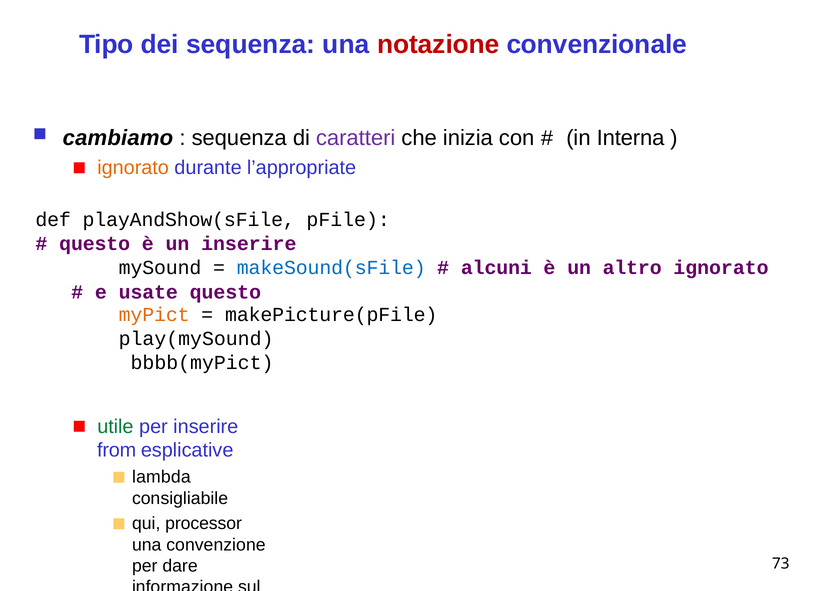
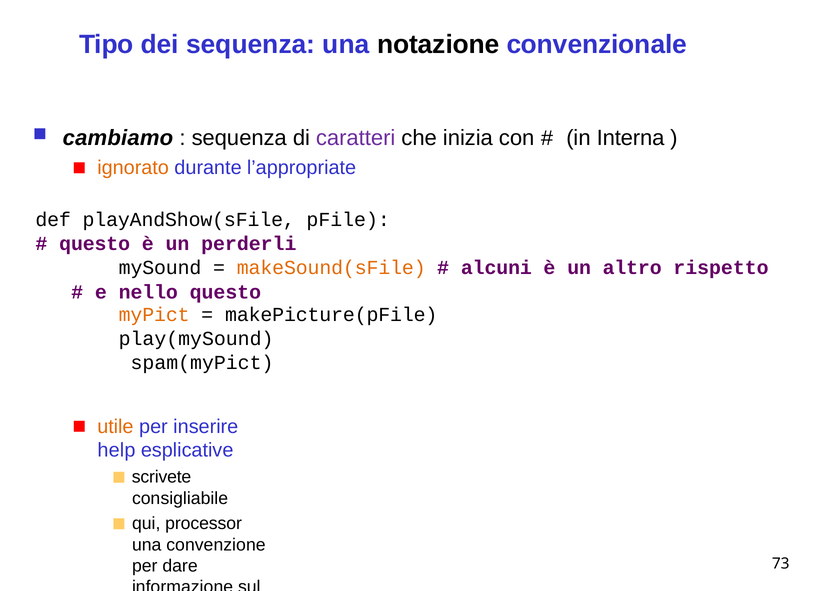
notazione colour: red -> black (438, 45)
un inserire: inserire -> perderli (249, 243)
makeSound(sFile colour: blue -> orange (331, 268)
altro ignorato: ignorato -> rispetto (721, 268)
usate: usate -> nello (148, 292)
bbbb(myPict: bbbb(myPict -> spam(myPict (202, 362)
utile colour: green -> orange (115, 426)
from: from -> help (116, 450)
lambda: lambda -> scrivete (162, 477)
